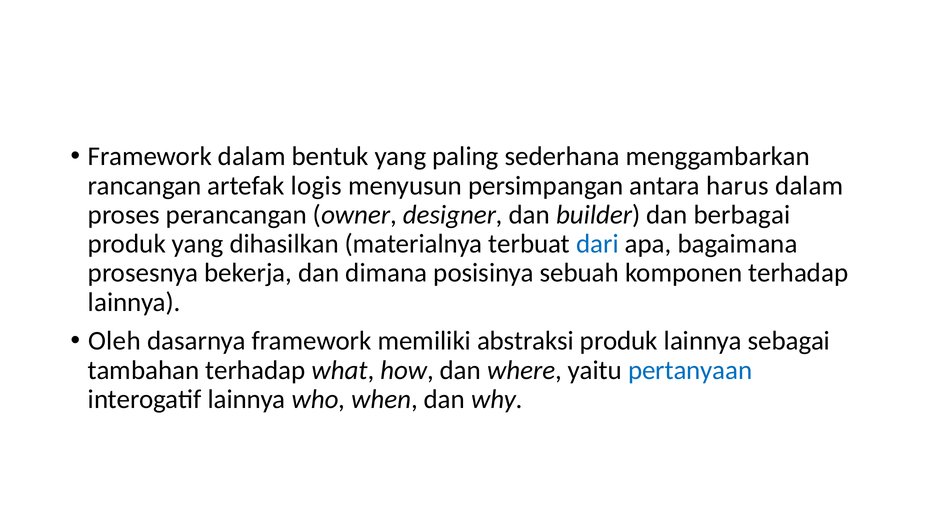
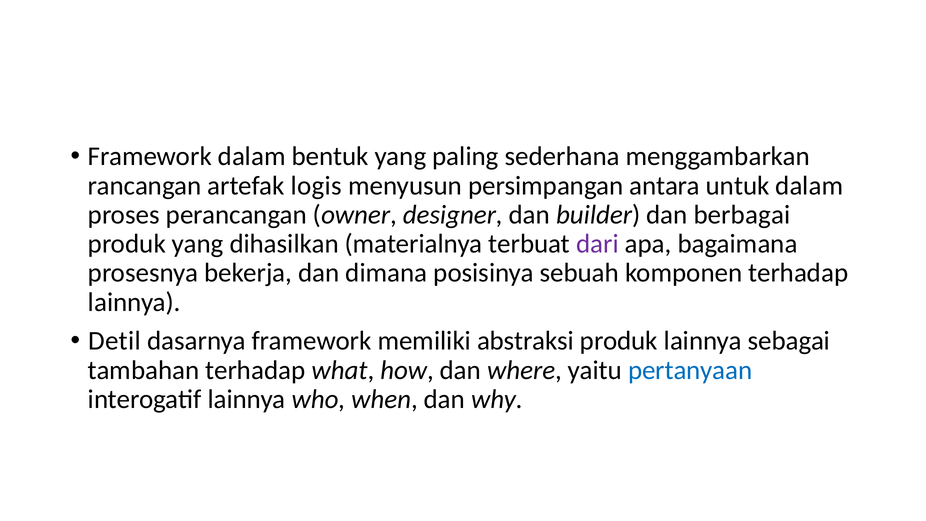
harus: harus -> untuk (738, 186)
dari colour: blue -> purple (597, 244)
Oleh: Oleh -> Detil (114, 341)
